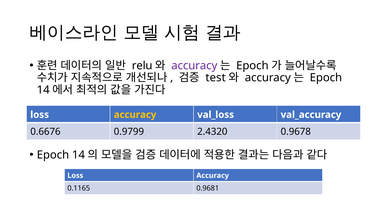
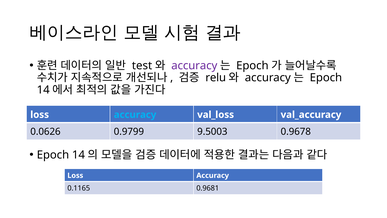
relu: relu -> test (142, 65)
test: test -> relu (216, 78)
accuracy colour: yellow -> light blue (135, 115)
0.6676: 0.6676 -> 0.0626 (45, 132)
2.4320: 2.4320 -> 9.5003 (212, 132)
